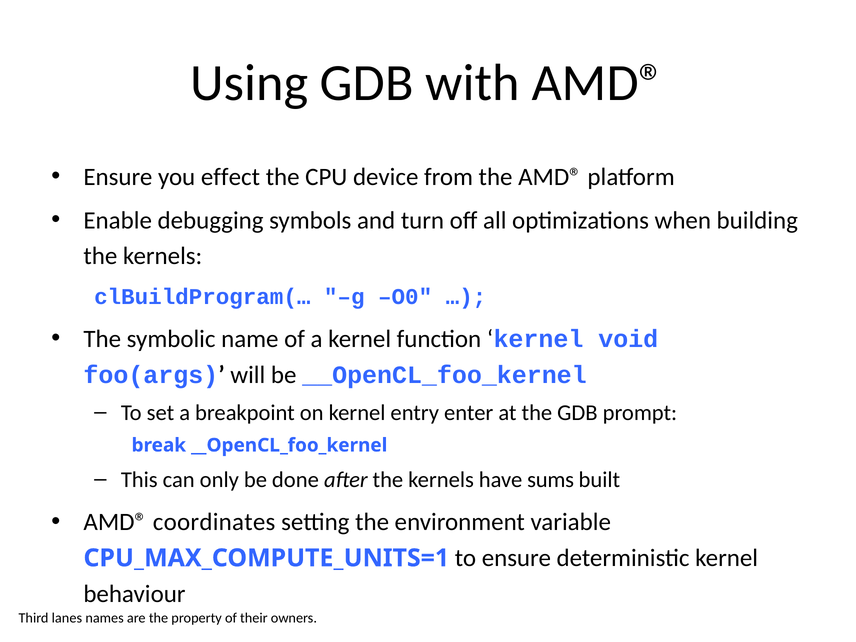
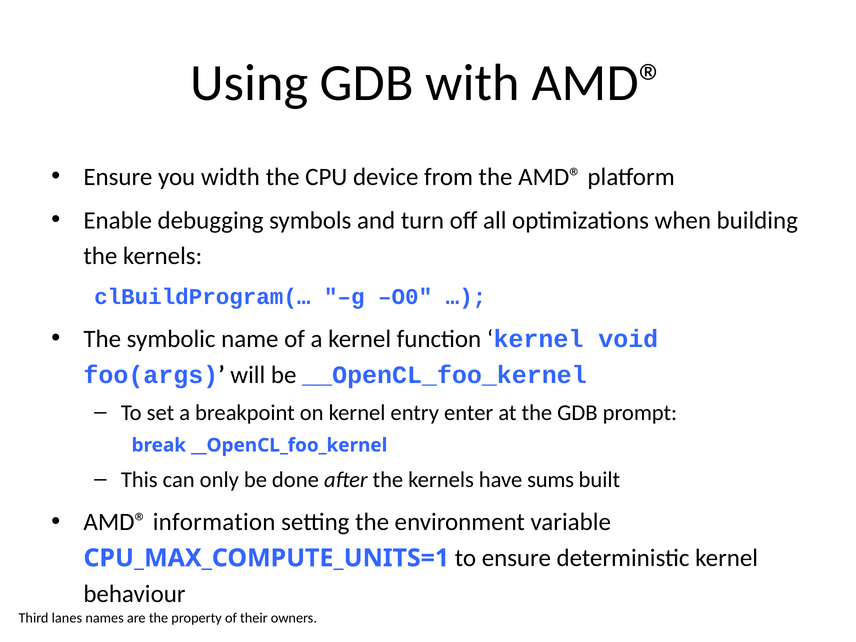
effect: effect -> width (230, 177)
coordinates: coordinates -> information (214, 522)
